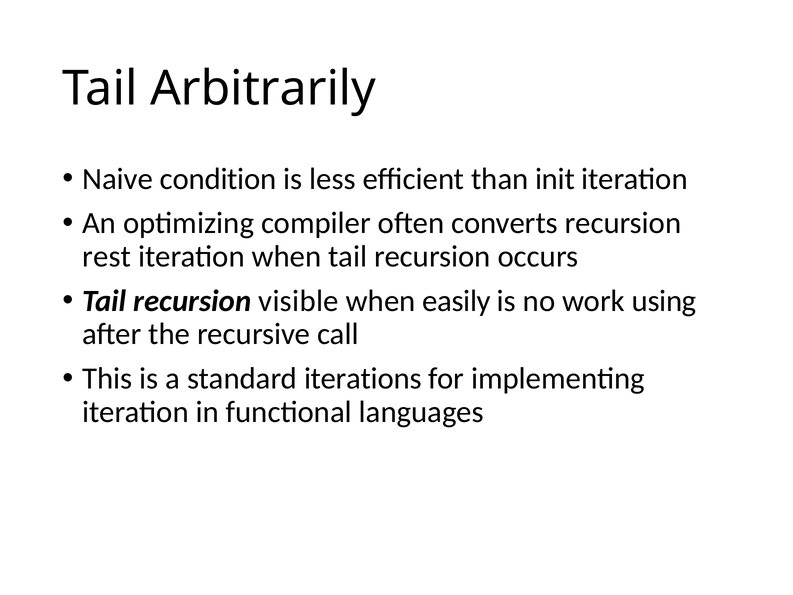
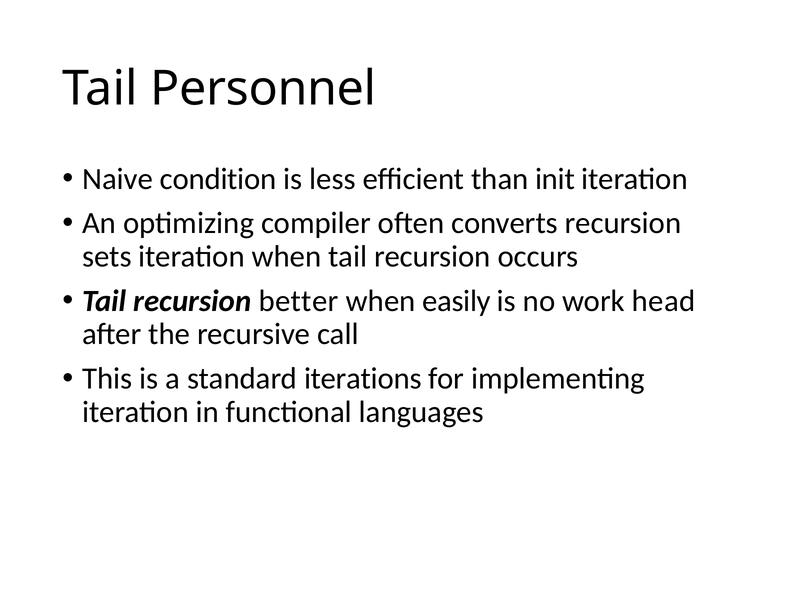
Arbitrarily: Arbitrarily -> Personnel (263, 89)
rest: rest -> sets (107, 256)
visible: visible -> better (299, 301)
using: using -> head (664, 301)
